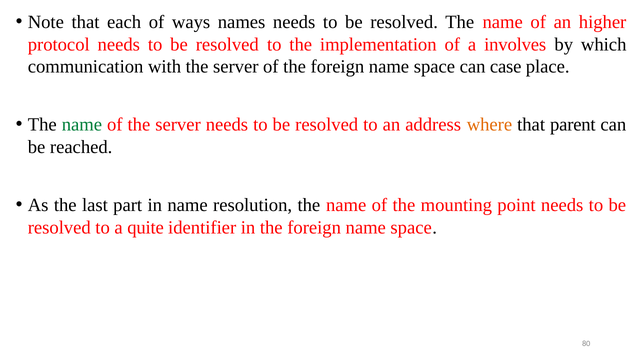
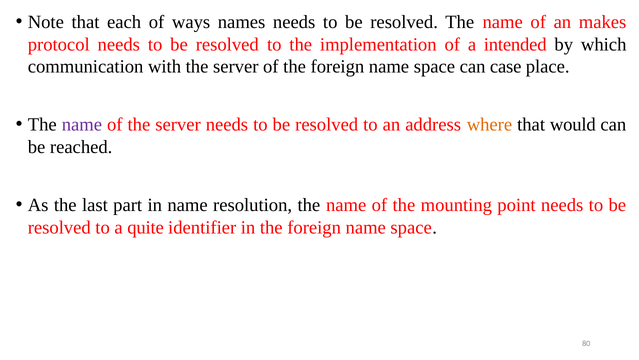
higher: higher -> makes (603, 22)
involves: involves -> intended (515, 44)
name colour: green -> purple (82, 125)
parent: parent -> would (573, 125)
